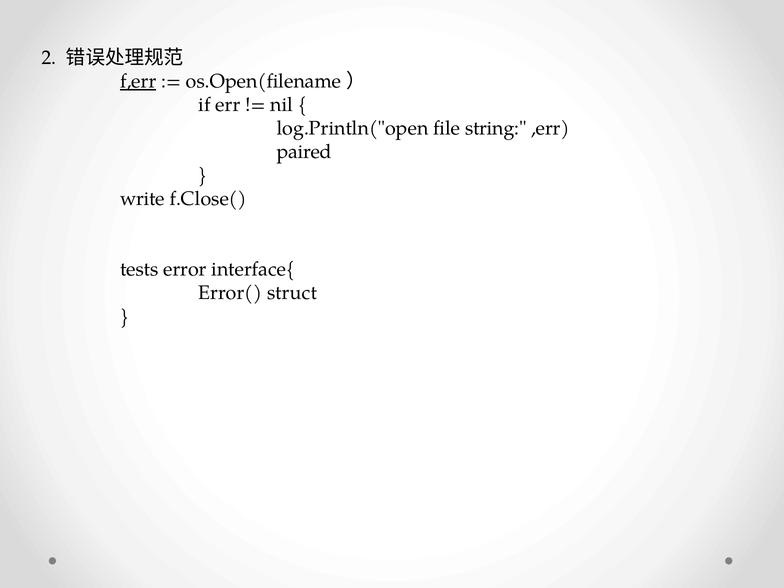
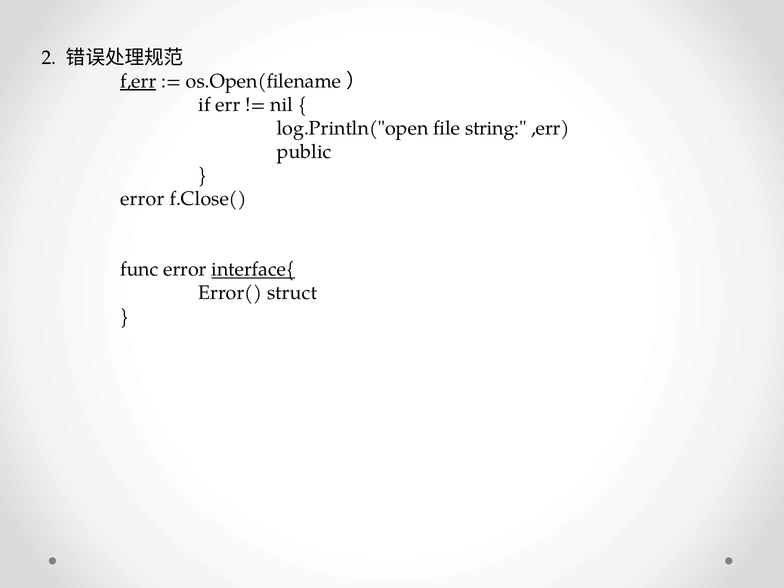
paired: paired -> public (304, 152)
write: write -> error (142, 199)
tests: tests -> func (139, 270)
interface{ underline: none -> present (253, 270)
